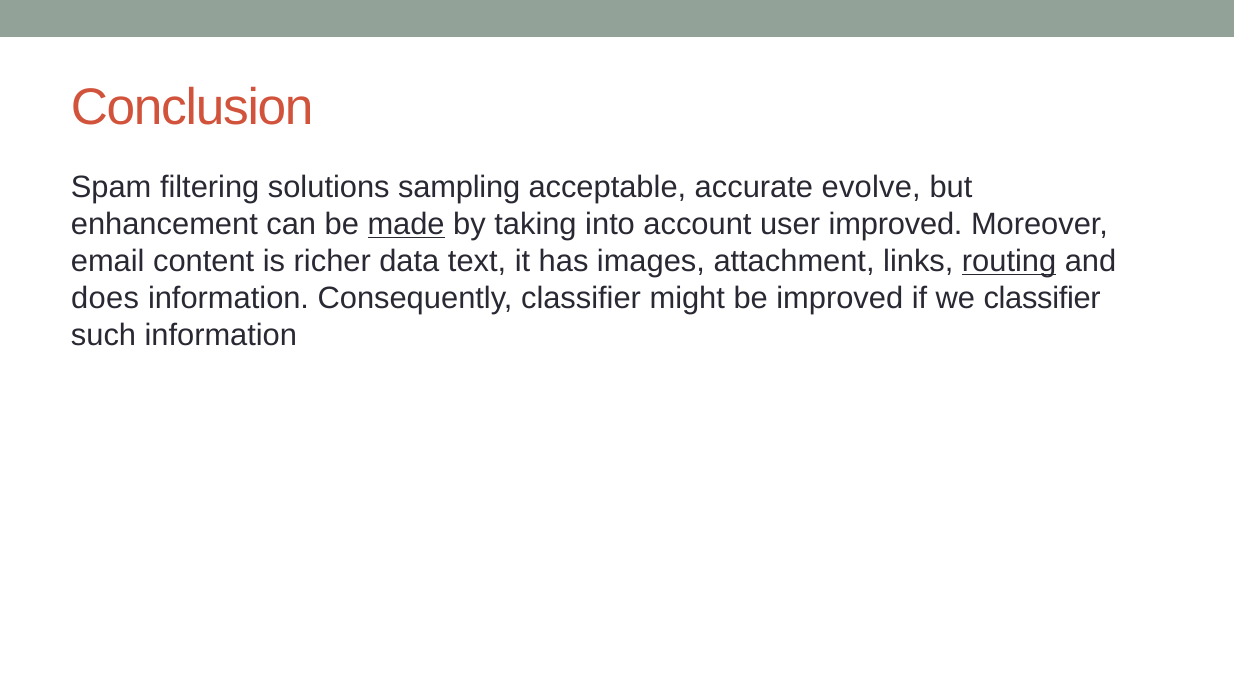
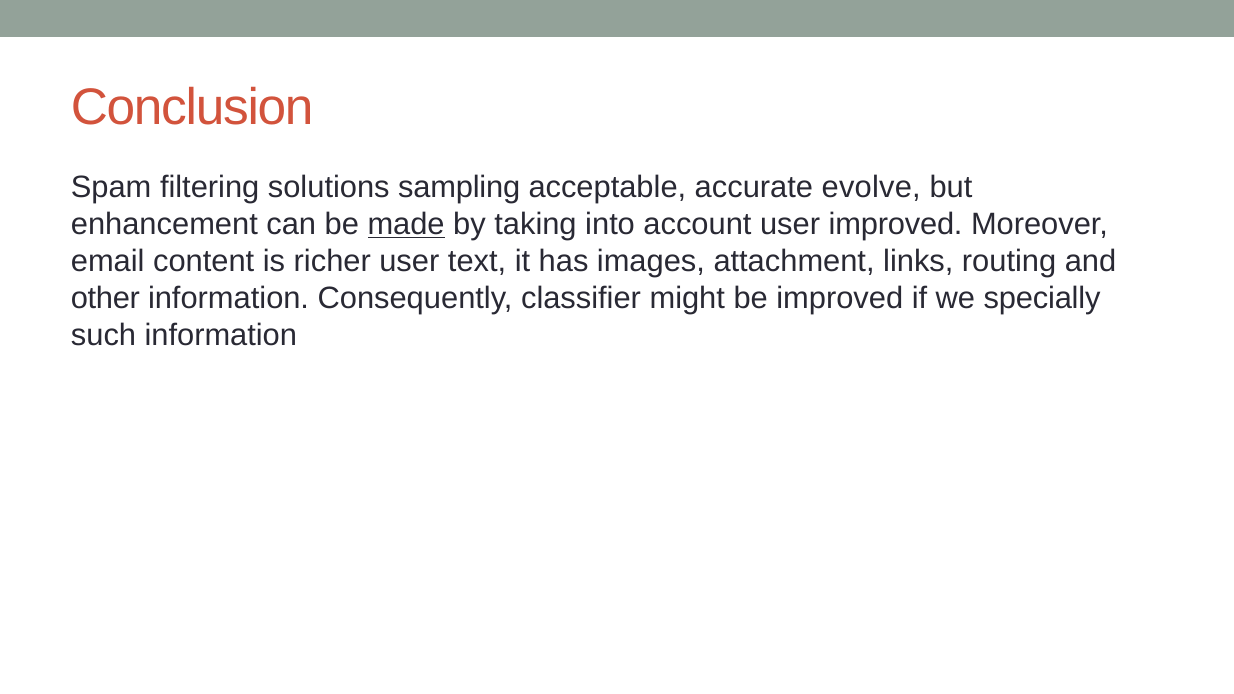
richer data: data -> user (409, 261)
routing underline: present -> none (1009, 261)
does: does -> other (105, 298)
we classifier: classifier -> specially (1042, 298)
